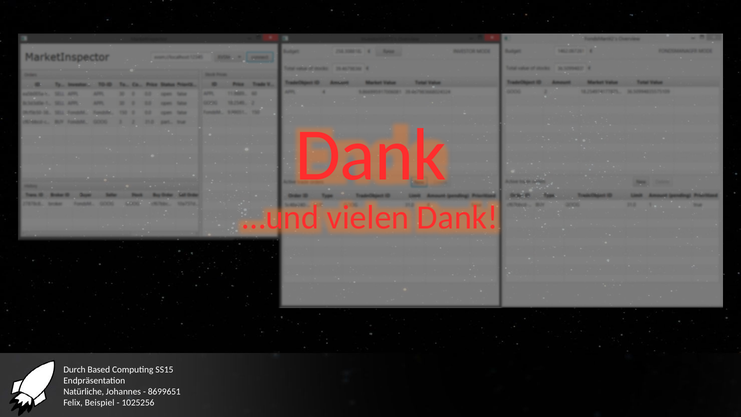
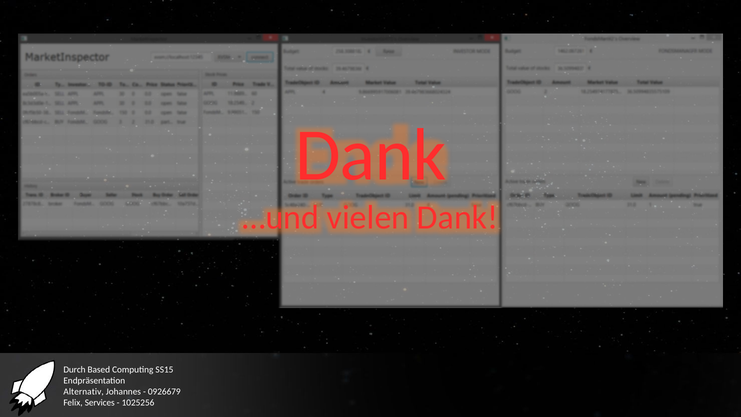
Natürliche: Natürliche -> Alternativ (84, 392)
8699651: 8699651 -> 0926679 (164, 392)
Beispiel: Beispiel -> Services (100, 403)
